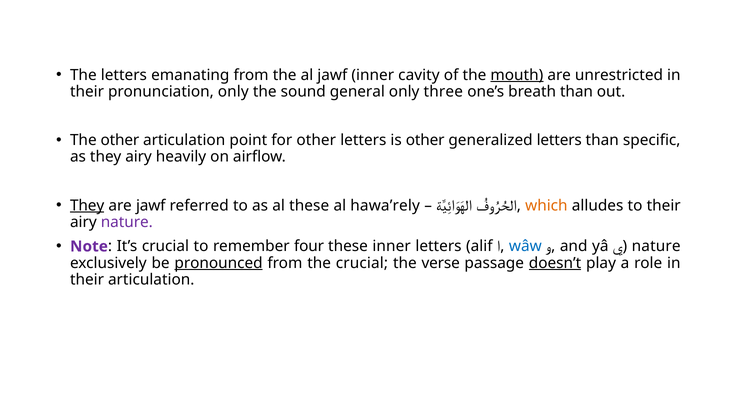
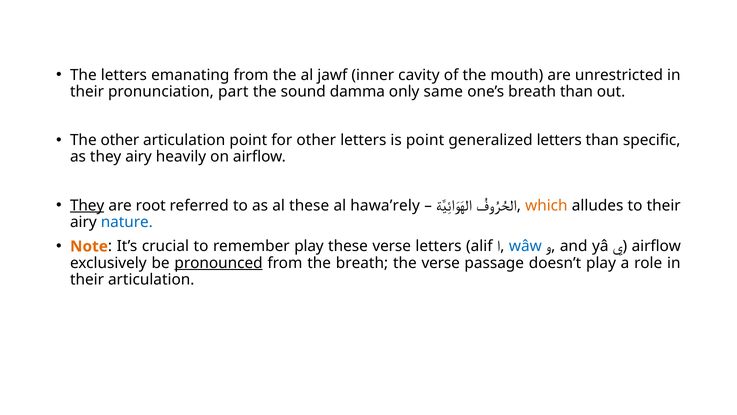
mouth underline: present -> none (517, 75)
pronunciation only: only -> part (233, 92)
general: general -> damma (357, 92)
three: three -> same (443, 92)
is other: other -> point (425, 140)
are jawf: jawf -> root (151, 205)
nature colour: purple -> blue (127, 222)
Note colour: purple -> orange (89, 246)
remember four: four -> play (309, 246)
these inner: inner -> verse (392, 246)
nature: nature -> airflow (656, 246)
the crucial: crucial -> breath (362, 263)
doesn’t underline: present -> none (555, 263)
